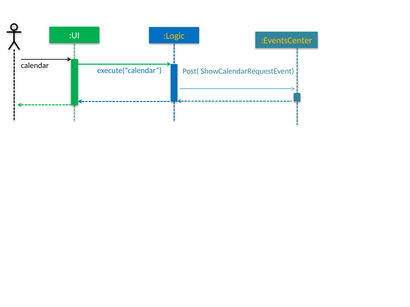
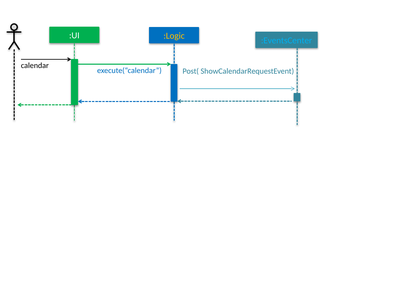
:EventsCenter colour: yellow -> light blue (287, 40)
